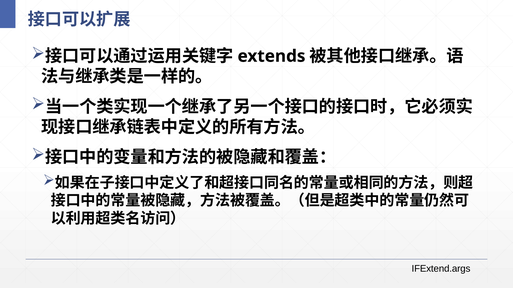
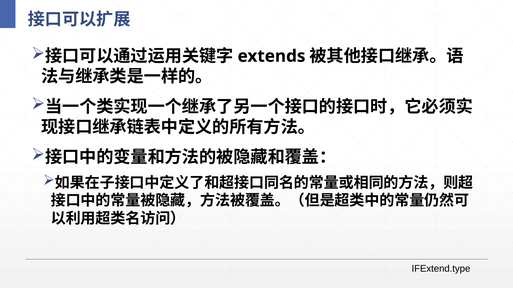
IFExtend.args: IFExtend.args -> IFExtend.type (441, 269)
